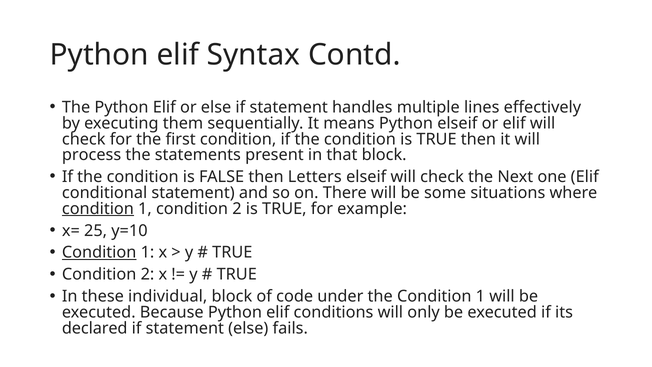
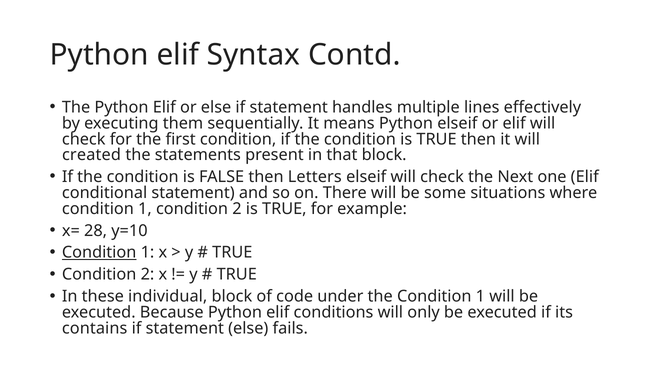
process: process -> created (92, 155)
condition underline: present -> none (98, 209)
25: 25 -> 28 (96, 230)
declared: declared -> contains (95, 328)
